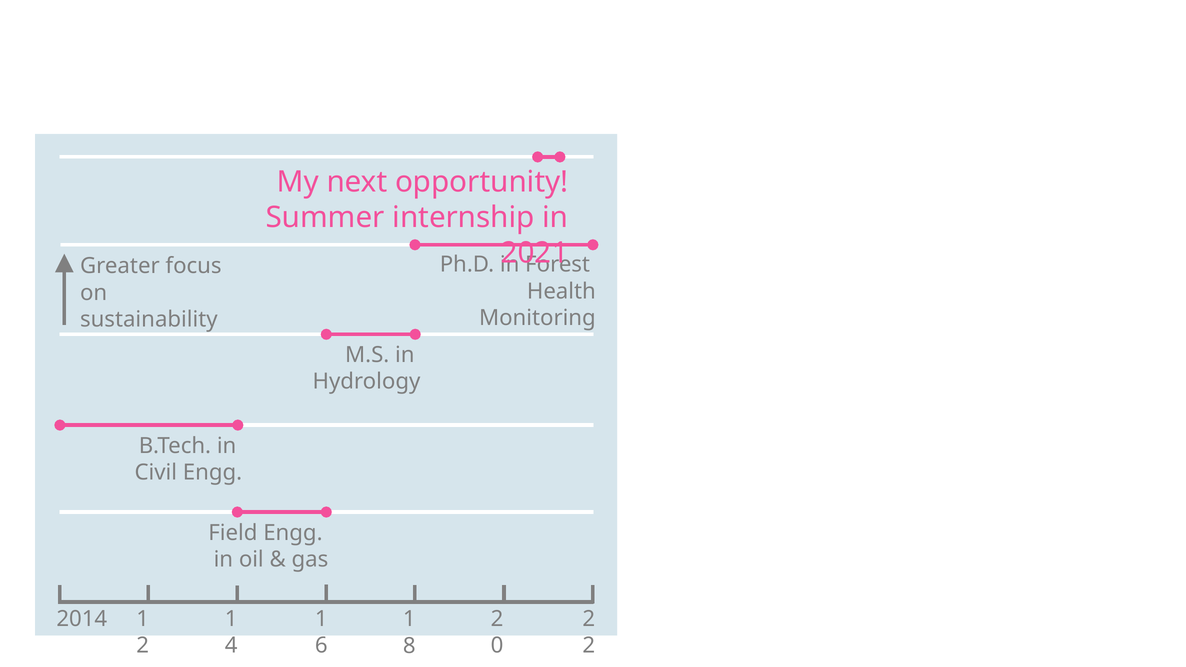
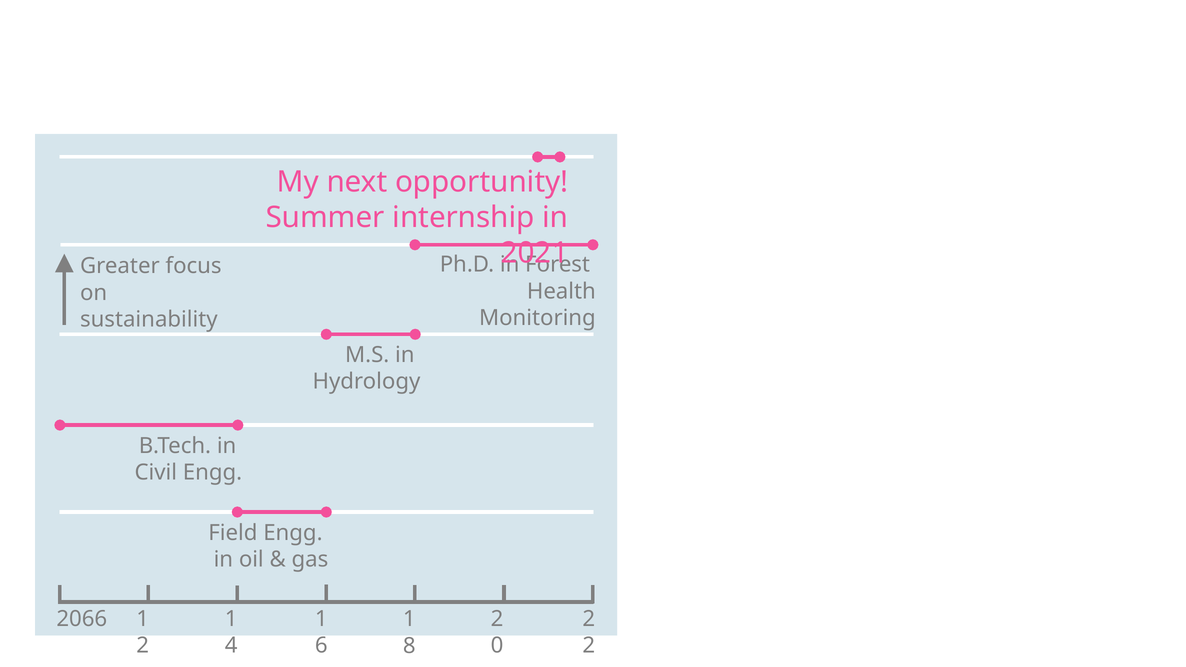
2014: 2014 -> 2066 (82, 619)
